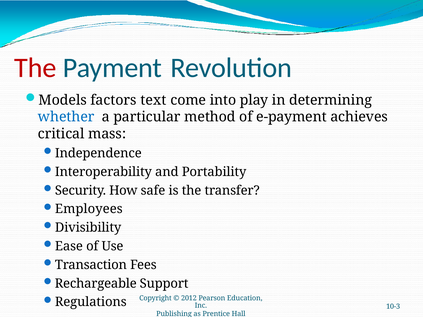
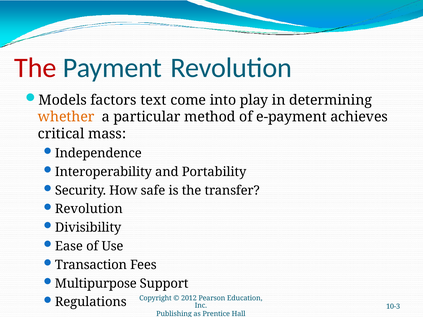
whether colour: blue -> orange (66, 117)
Employees: Employees -> Revolution (89, 209)
Rechargeable: Rechargeable -> Multipurpose (96, 284)
